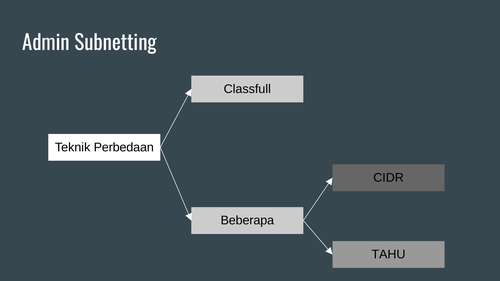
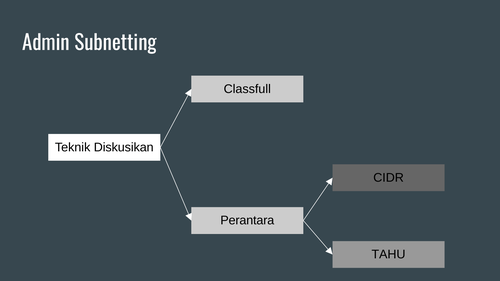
Perbedaan: Perbedaan -> Diskusikan (124, 147)
Beberapa: Beberapa -> Perantara (247, 221)
